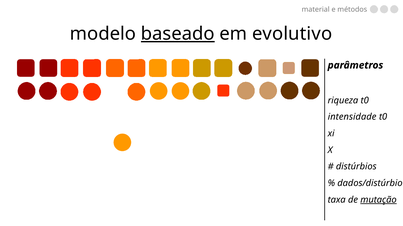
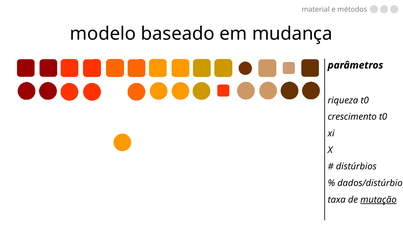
baseado underline: present -> none (178, 34)
evolutivo: evolutivo -> mudança (292, 34)
intensidade: intensidade -> crescimento (352, 117)
